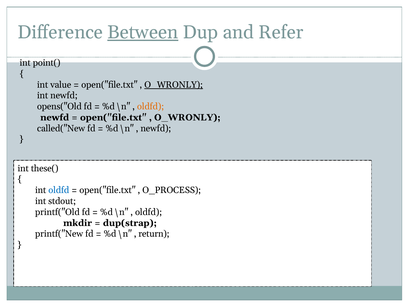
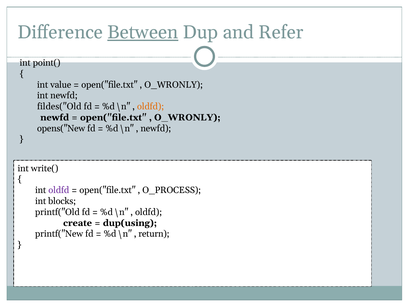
O_WRONLY underline: present -> none (174, 85)
opens("Old: opens("Old -> fildes("Old (59, 106)
called("New: called("New -> opens("New (61, 128)
these(: these( -> write( (45, 168)
oldfd colour: blue -> purple (59, 190)
stdout: stdout -> blocks (62, 201)
mkdir: mkdir -> create (78, 223)
dup(strap: dup(strap -> dup(using (130, 223)
